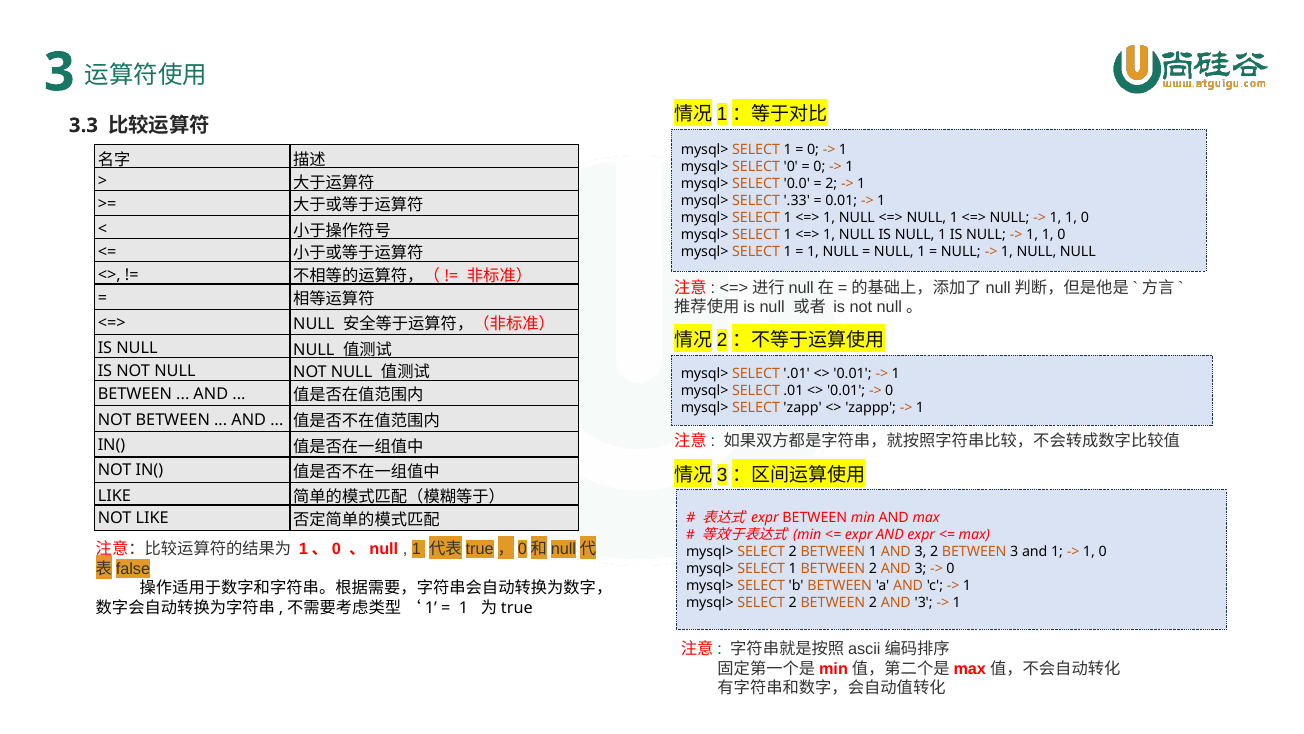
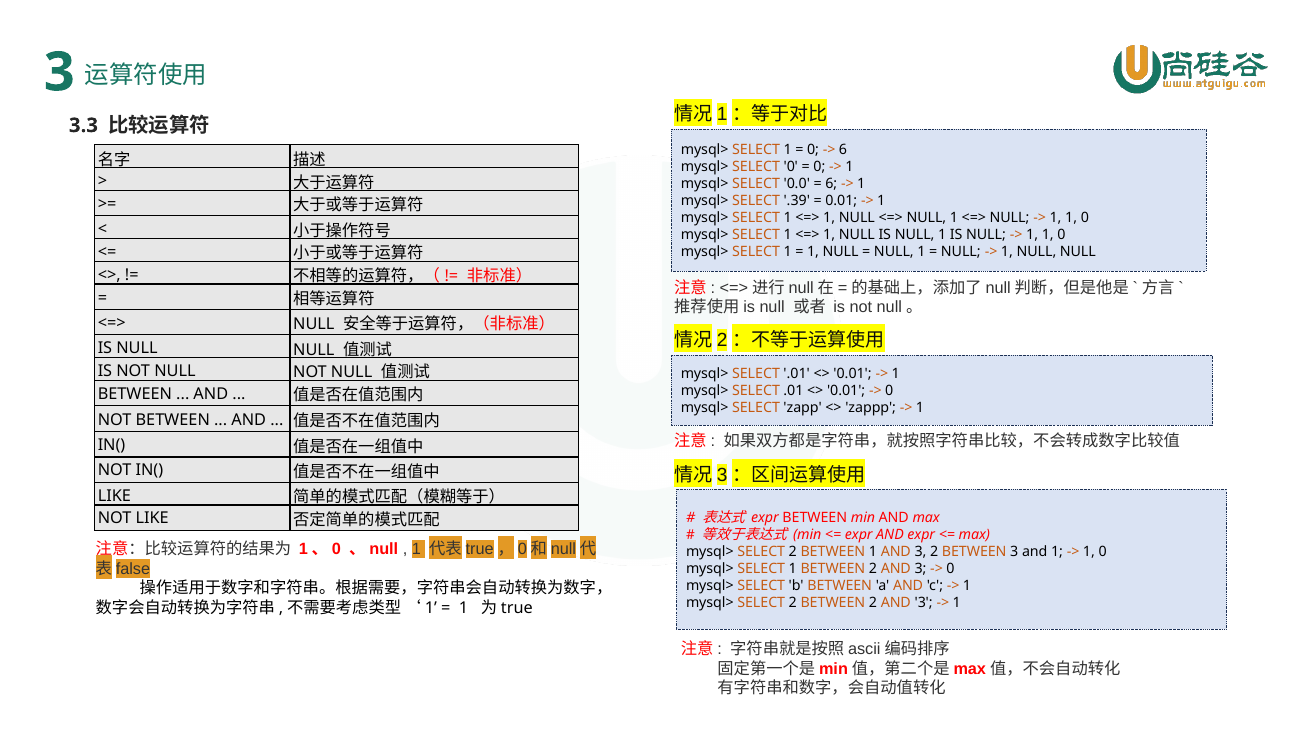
1: 1 -> 6 (843, 150)
2: 2 -> 6 (831, 184)
.33: .33 -> .39 (797, 201)
